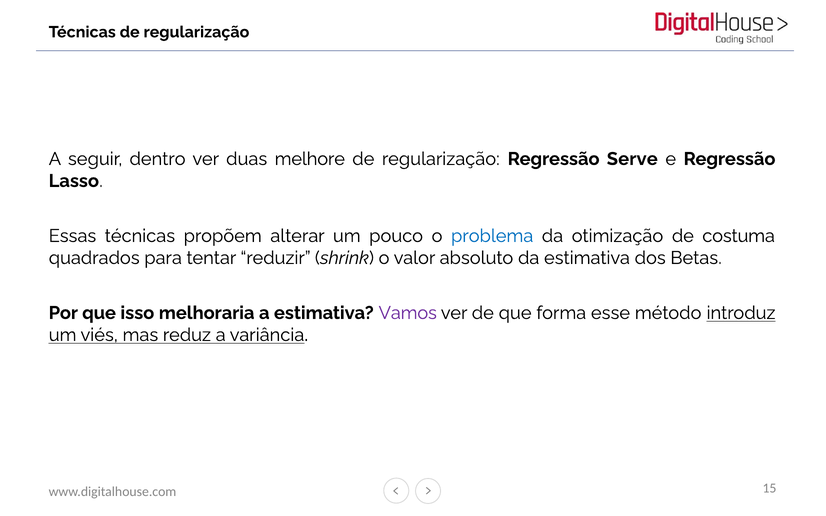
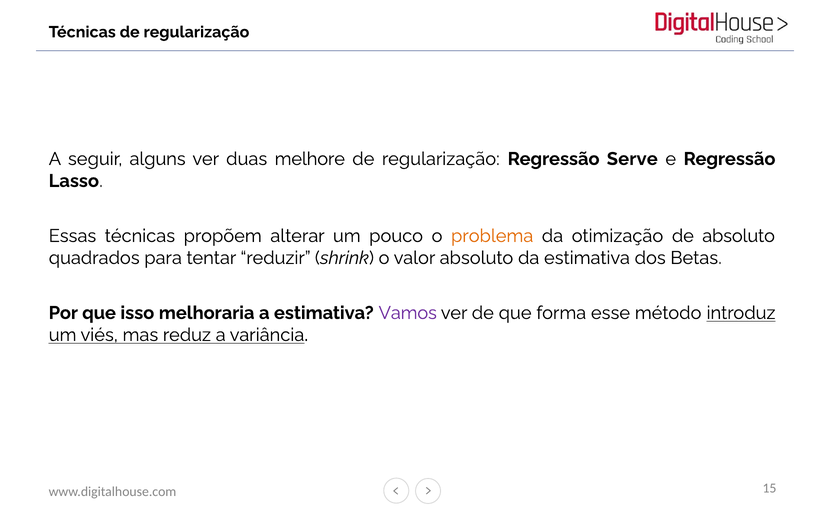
dentro: dentro -> alguns (158, 159)
problema colour: blue -> orange (492, 236)
de costuma: costuma -> absoluto (739, 236)
